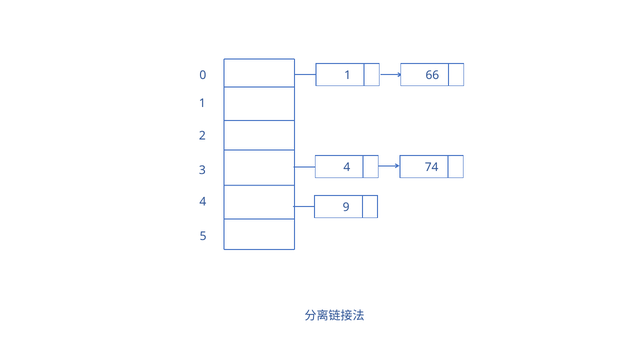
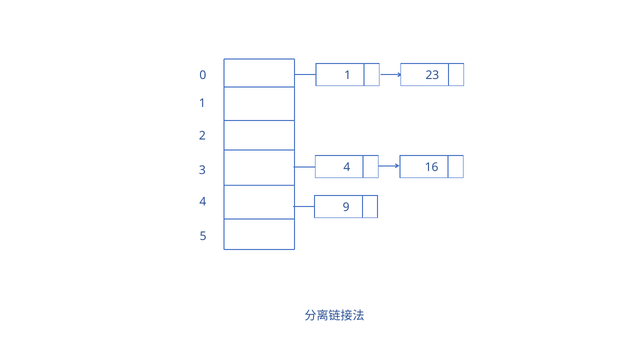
66: 66 -> 23 (432, 75)
74: 74 -> 16 (432, 167)
